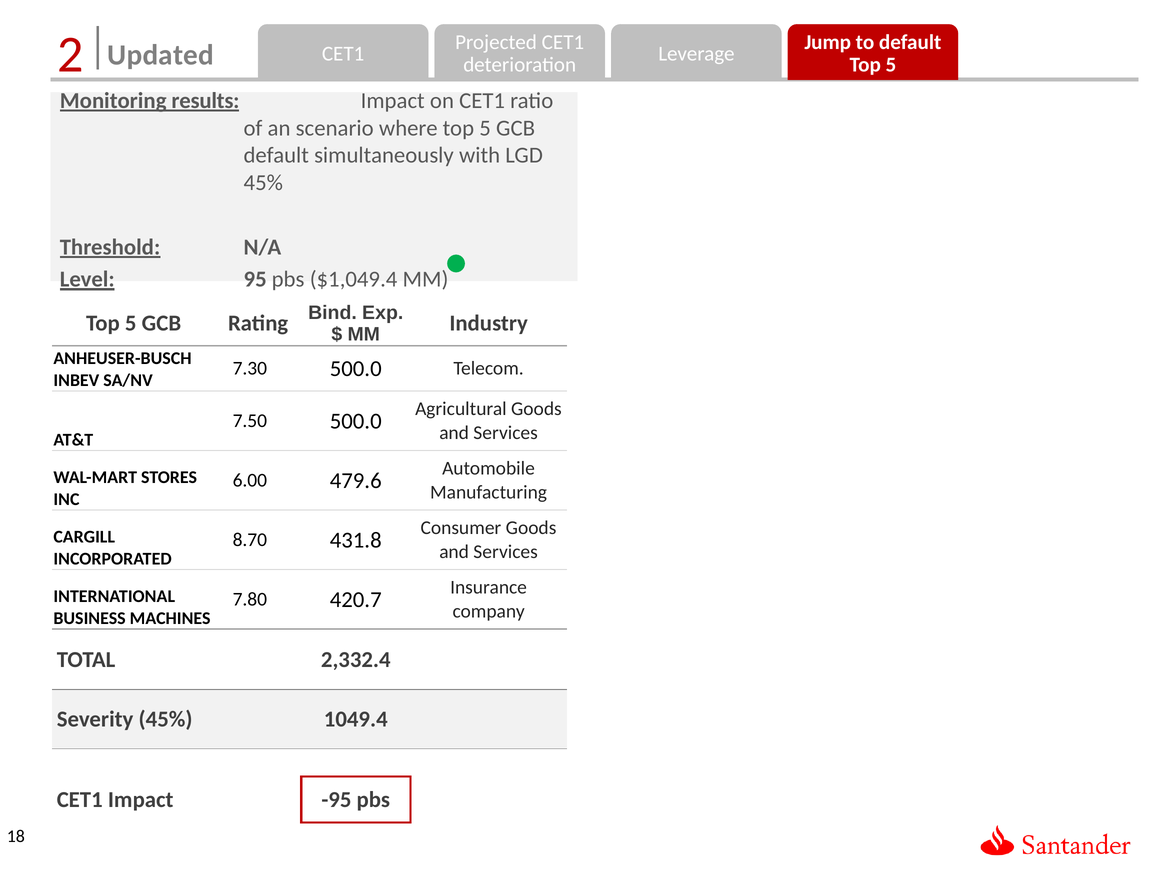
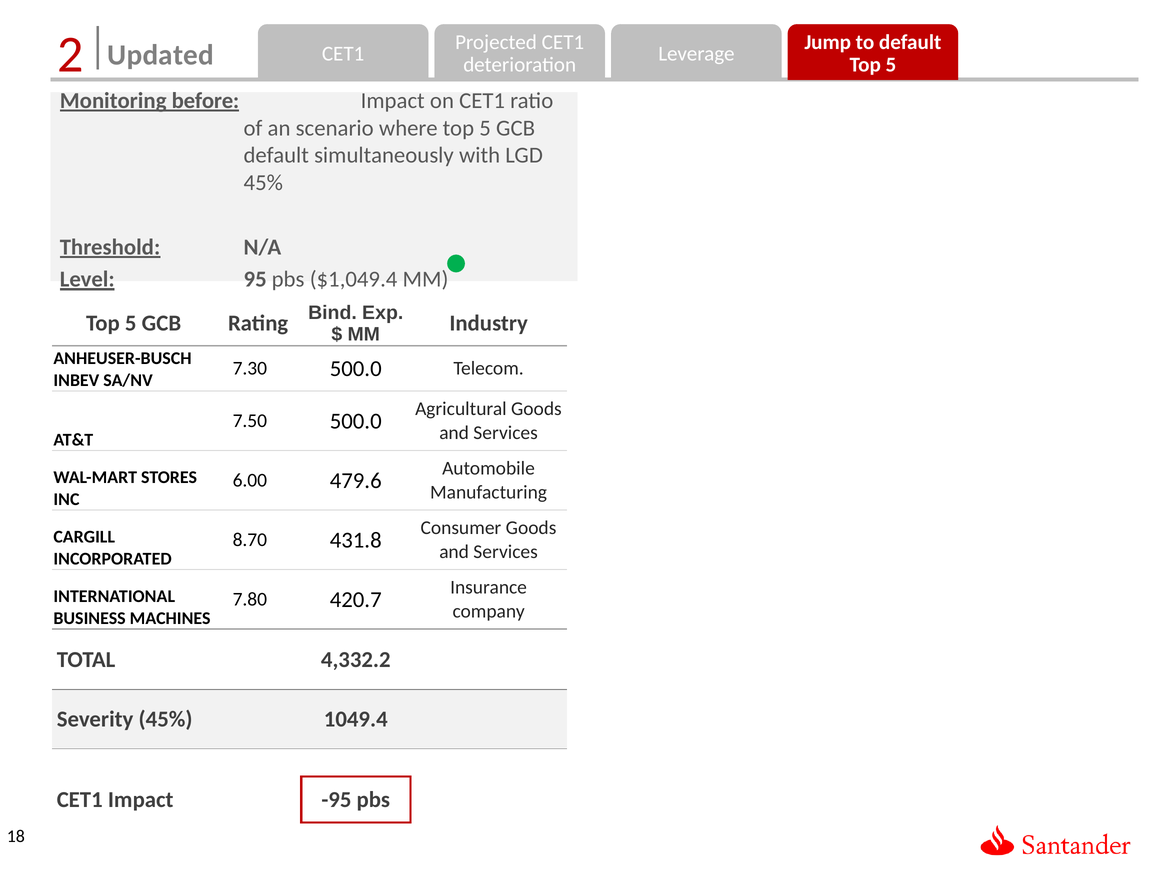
results: results -> before (205, 101)
2,332.4: 2,332.4 -> 4,332.2 (356, 660)
